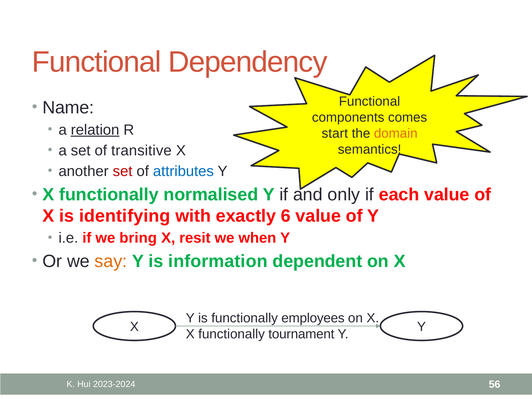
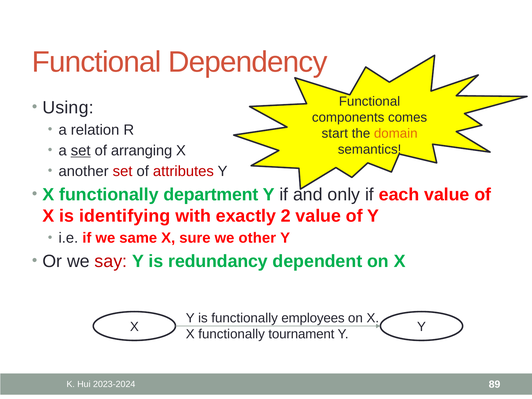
Name: Name -> Using (68, 108)
relation underline: present -> none (95, 130)
set underline: none -> present (81, 151)
transitive: transitive -> arranging (142, 151)
attributes colour: blue -> red (183, 171)
normalised: normalised -> department (211, 195)
6: 6 -> 2 (286, 216)
bring: bring -> same (138, 238)
resit: resit -> sure (195, 238)
when: when -> other (257, 238)
say colour: orange -> red (111, 261)
information: information -> redundancy (218, 261)
56: 56 -> 89 (495, 384)
